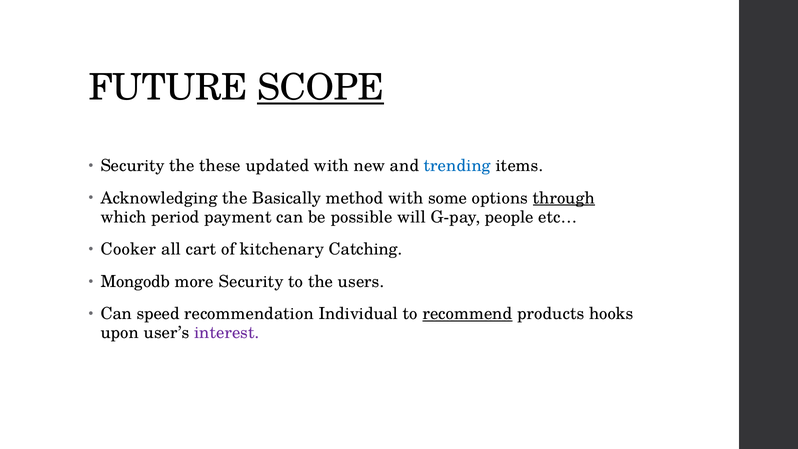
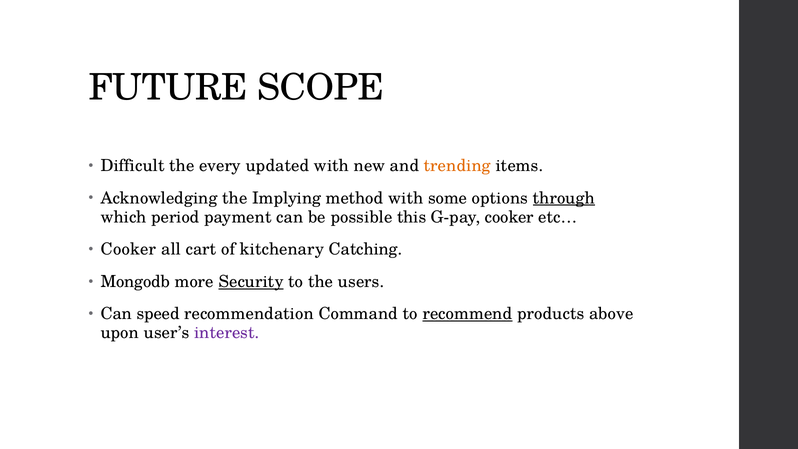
SCOPE underline: present -> none (321, 88)
Security: Security -> Difficult (133, 166)
these: these -> every (220, 166)
trending colour: blue -> orange (457, 166)
Basically: Basically -> Implying (287, 198)
will: will -> this (412, 217)
G-pay people: people -> cooker (509, 217)
Security underline: none -> present (251, 282)
Individual: Individual -> Command (358, 314)
hooks: hooks -> above (611, 314)
